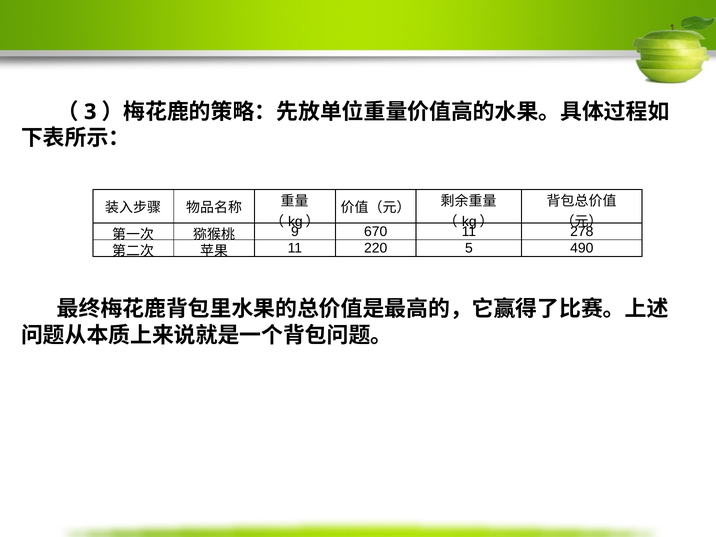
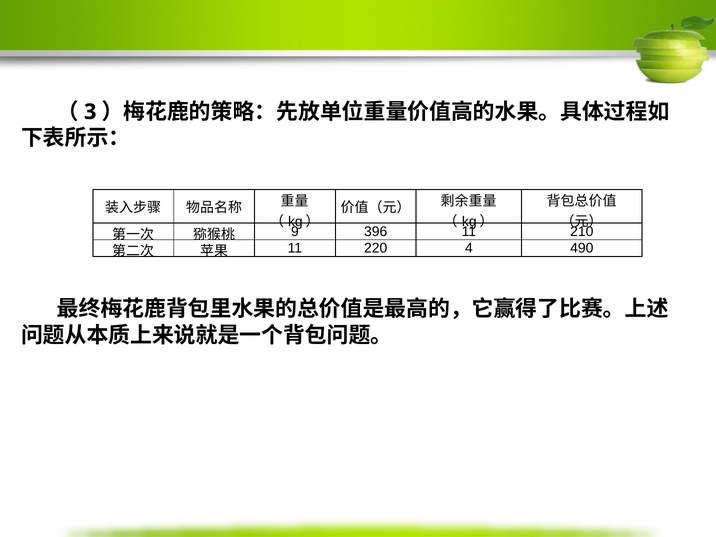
670: 670 -> 396 (376, 232)
278: 278 -> 210 (582, 232)
5: 5 -> 4 (469, 248)
